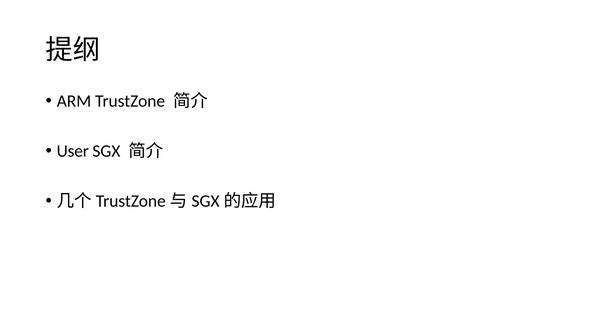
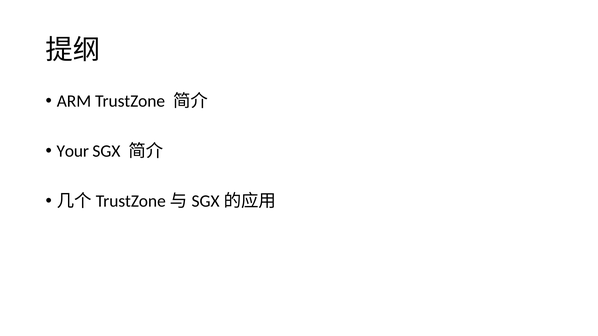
User: User -> Your (73, 151)
